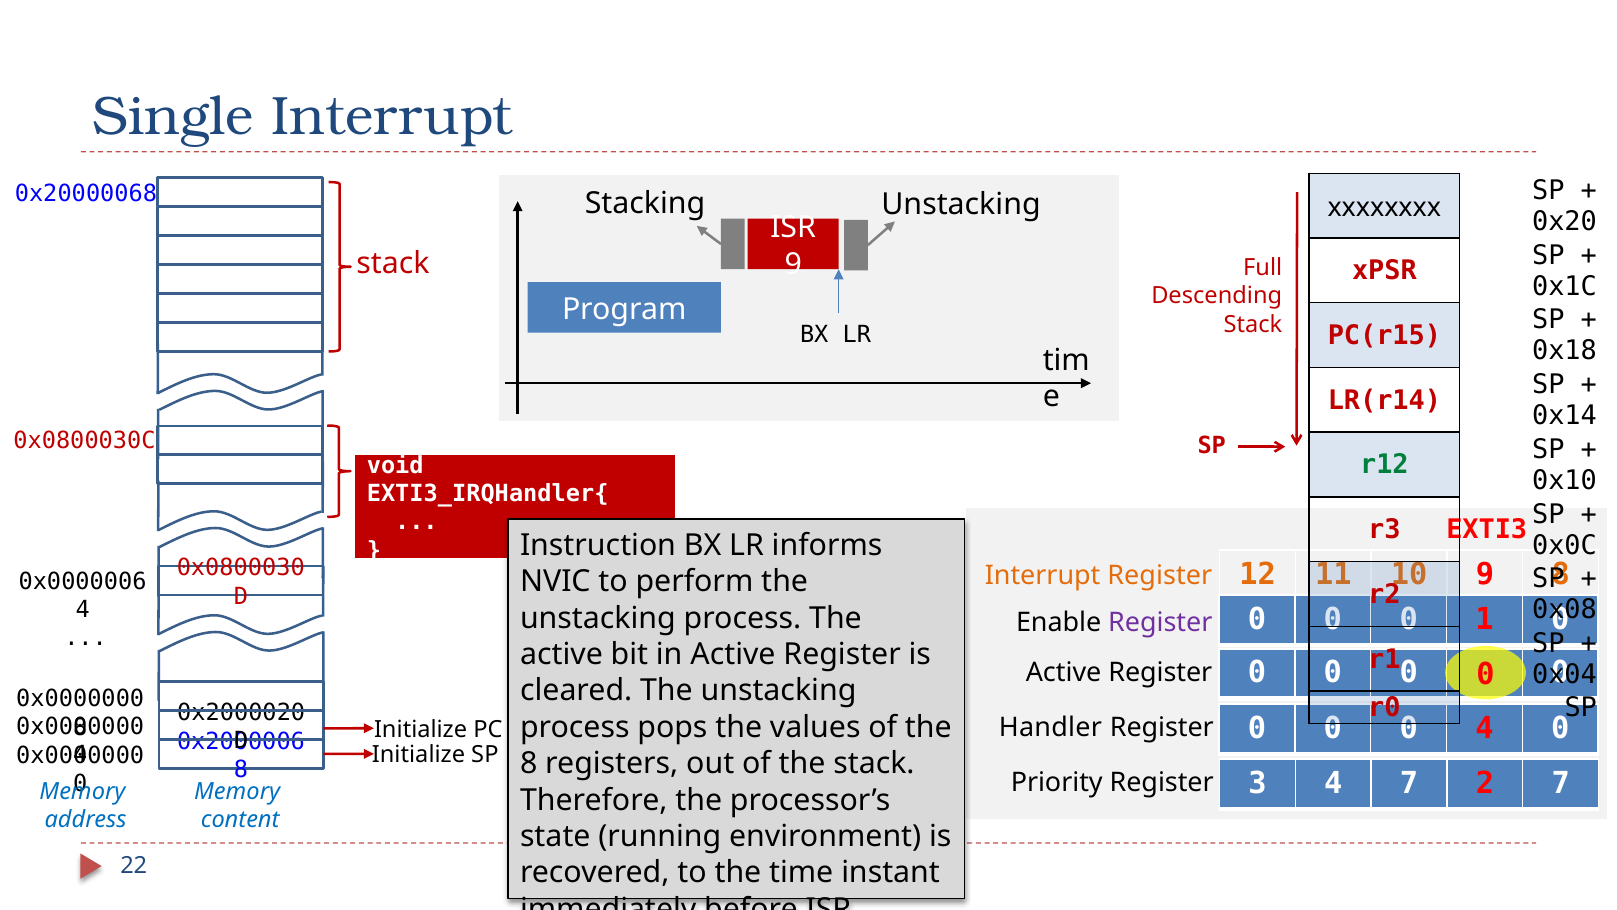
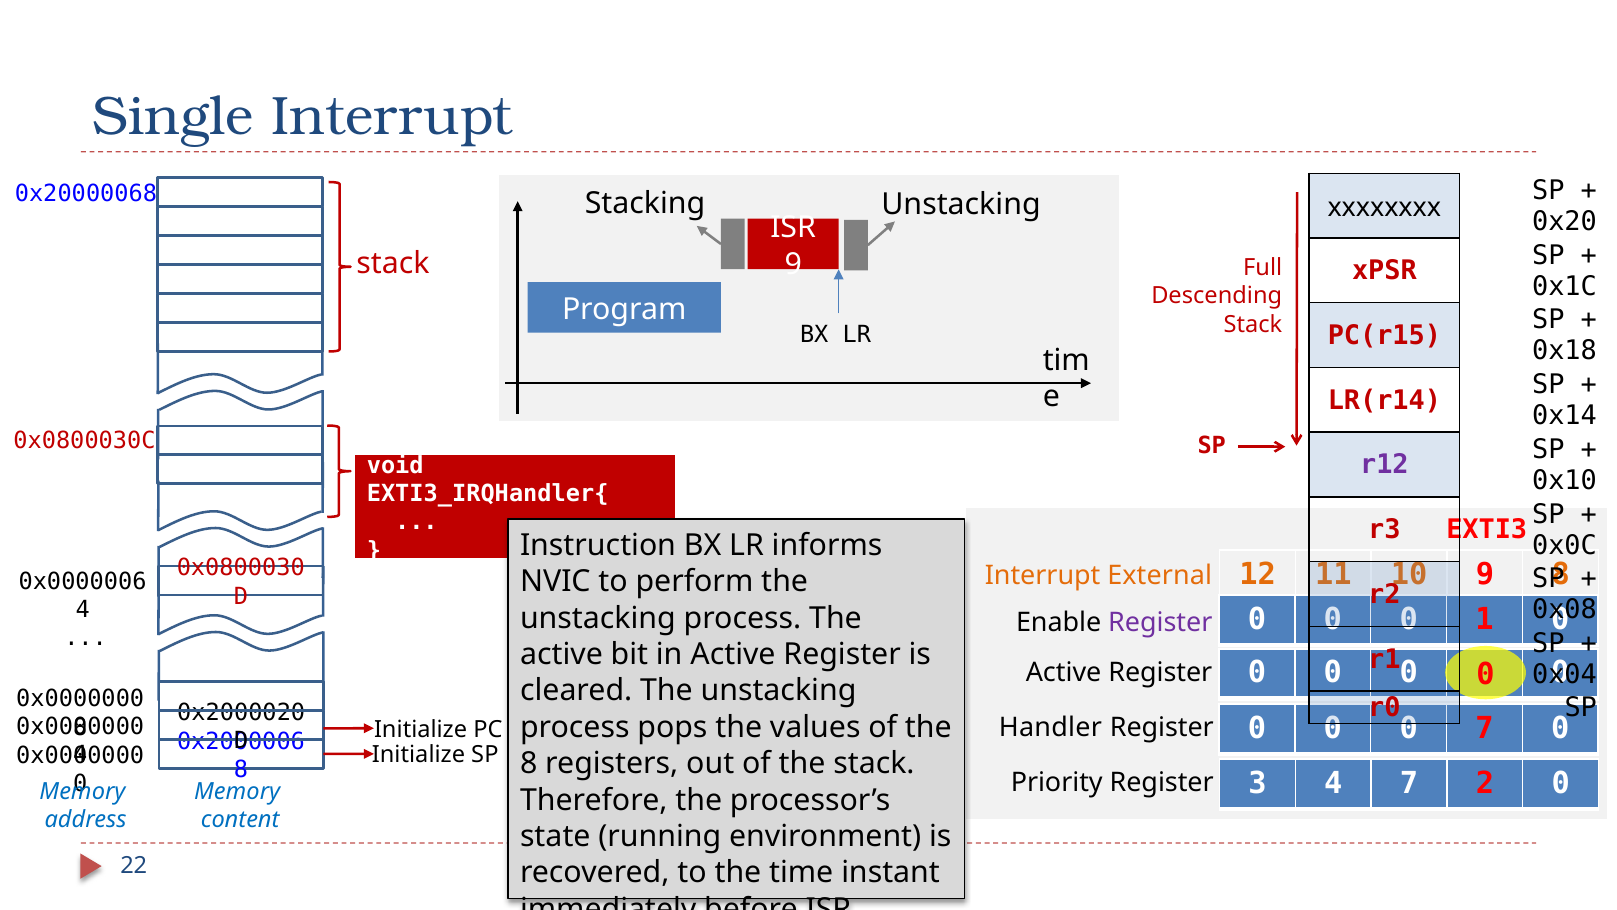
r12 colour: green -> purple (1384, 465)
Interrupt Register: Register -> External (1160, 575)
4: 4 -> 7 (1484, 728)
2 7: 7 -> 0 (1561, 783)
